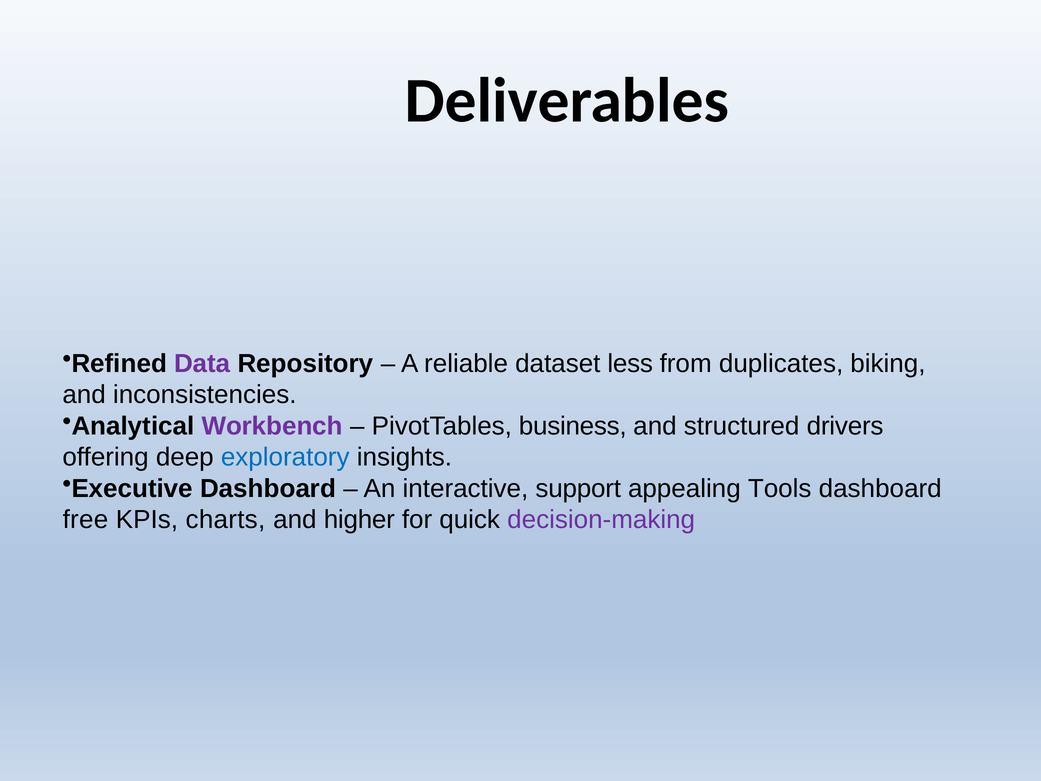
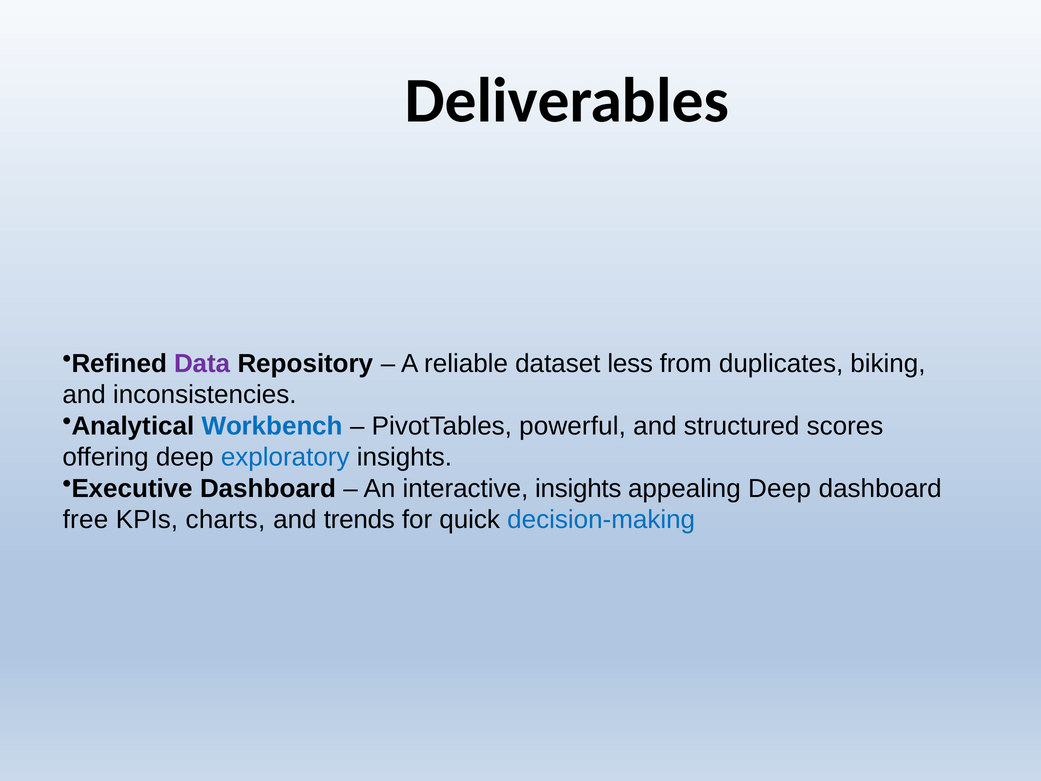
Workbench colour: purple -> blue (272, 426)
business: business -> powerful (573, 426)
drivers: drivers -> scores (845, 426)
interactive support: support -> insights (578, 488)
appealing Tools: Tools -> Deep (780, 488)
higher: higher -> trends (359, 520)
decision-making colour: purple -> blue (601, 520)
